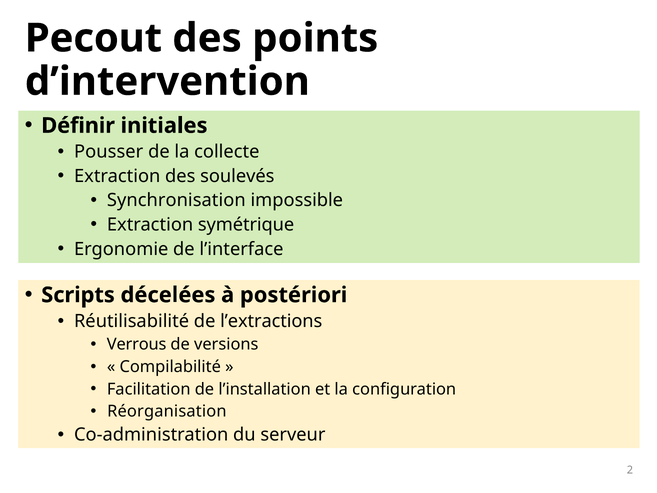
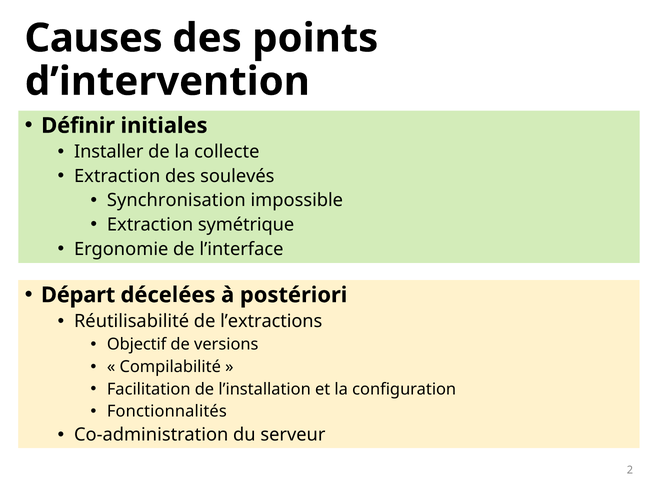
Pecout: Pecout -> Causes (94, 38)
Pousser: Pousser -> Installer (109, 152)
Scripts: Scripts -> Départ (78, 295)
Verrous: Verrous -> Objectif (137, 344)
Réorganisation: Réorganisation -> Fonctionnalités (167, 411)
